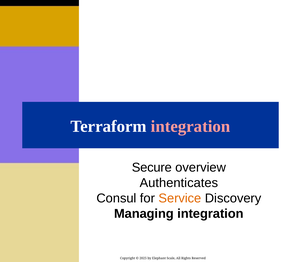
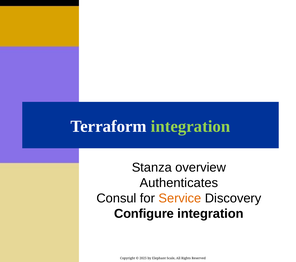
integration colour: pink -> light green (191, 126)
Secure: Secure -> Stanza (152, 167)
Managing: Managing -> Configure (144, 214)
